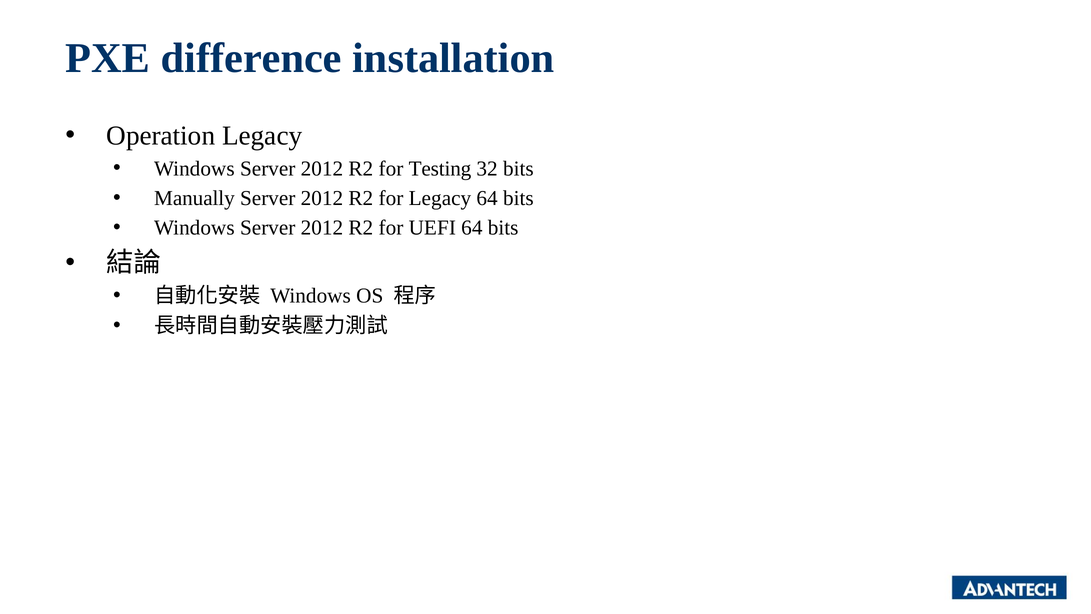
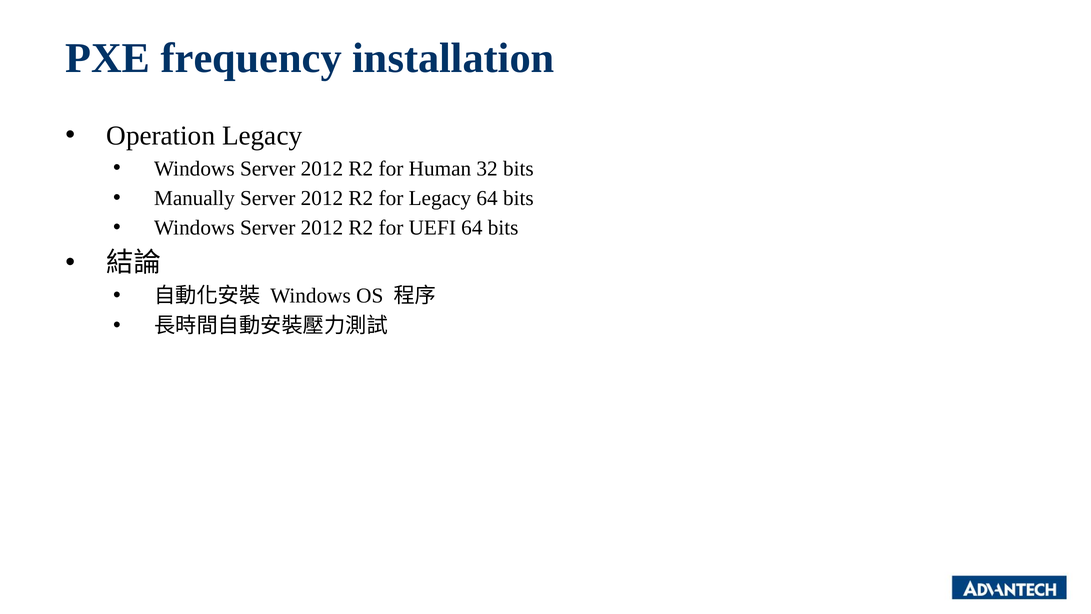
difference: difference -> frequency (251, 58)
Testing: Testing -> Human (440, 168)
